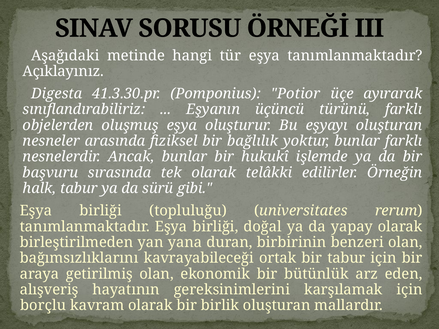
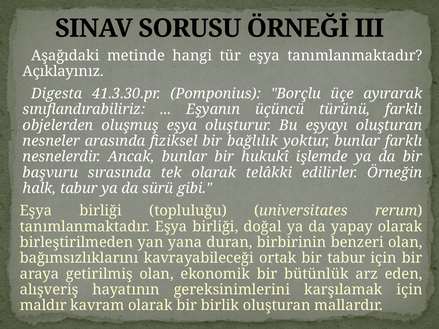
Potior: Potior -> Borçlu (296, 94)
borçlu: borçlu -> maldır (43, 306)
